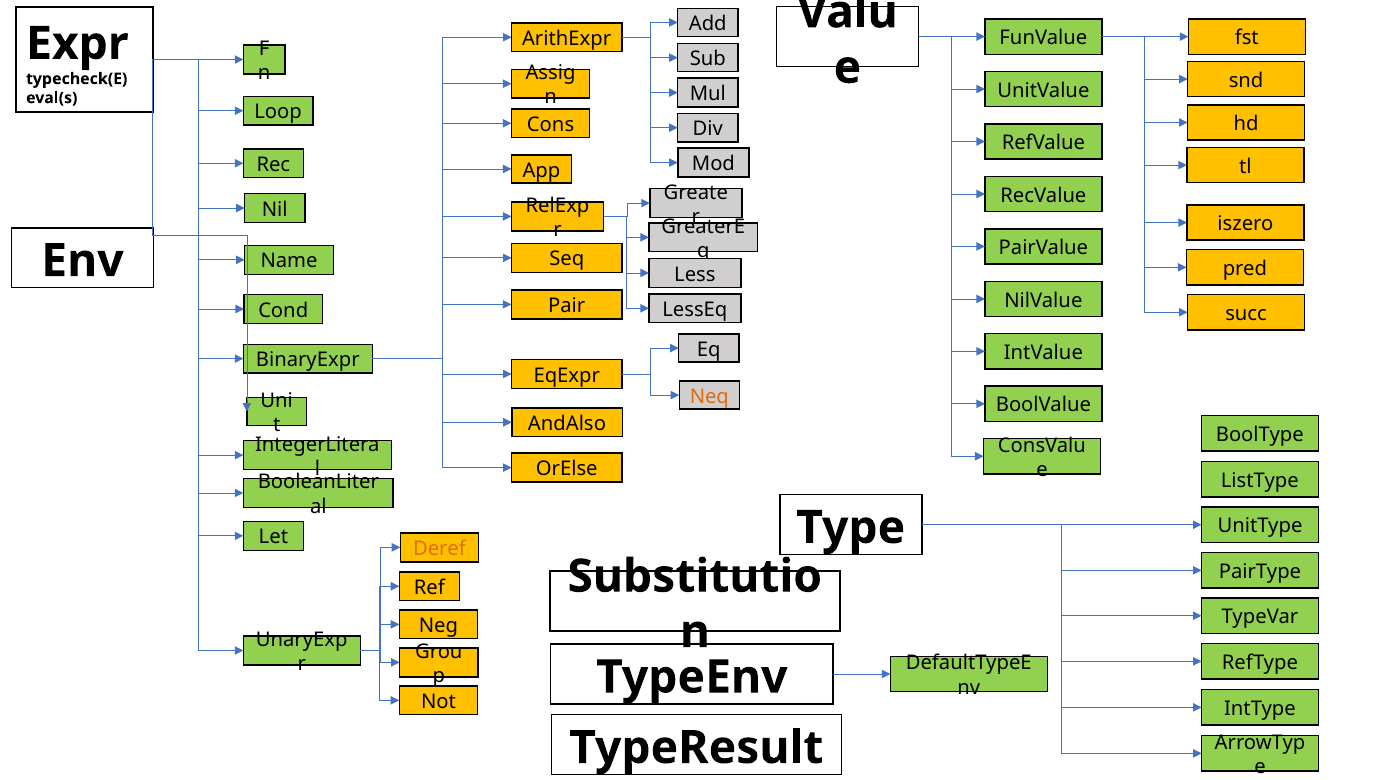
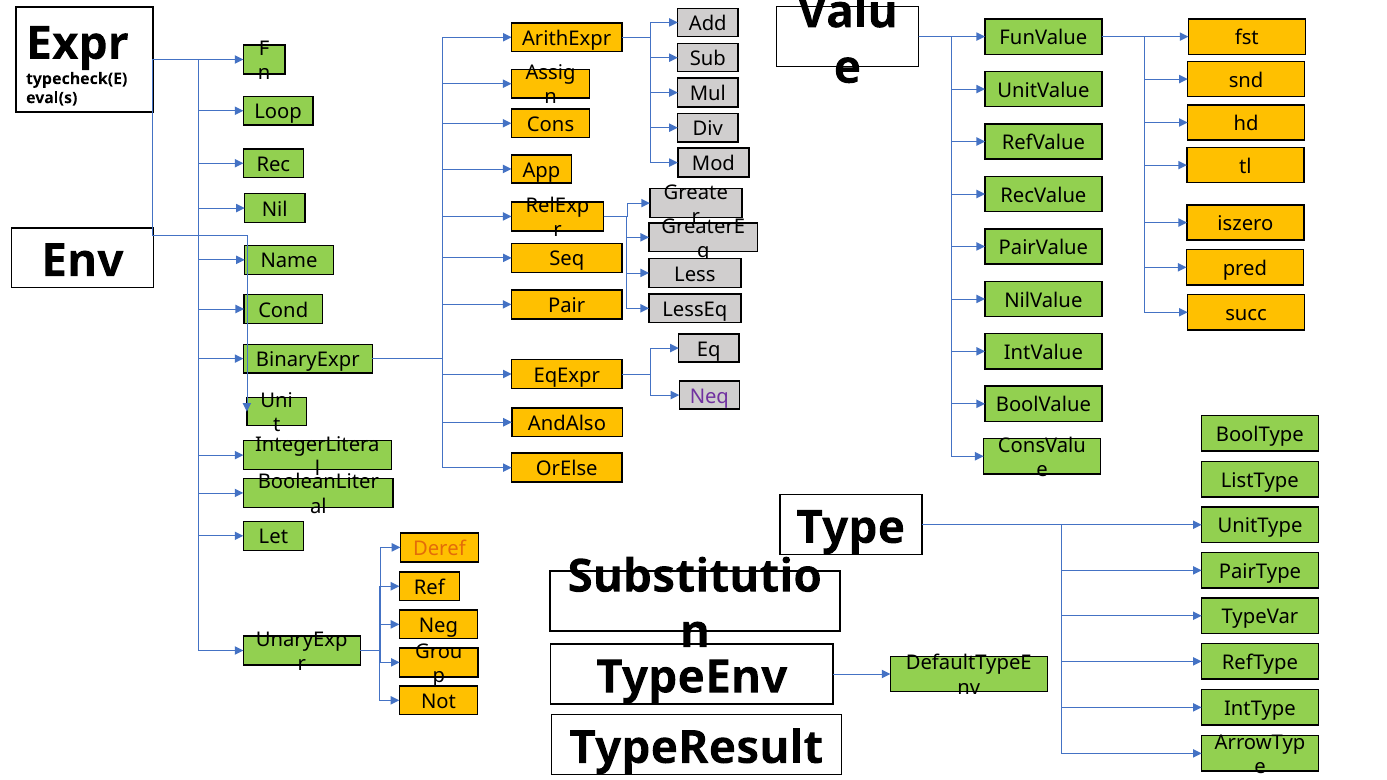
Neq colour: orange -> purple (709, 397)
